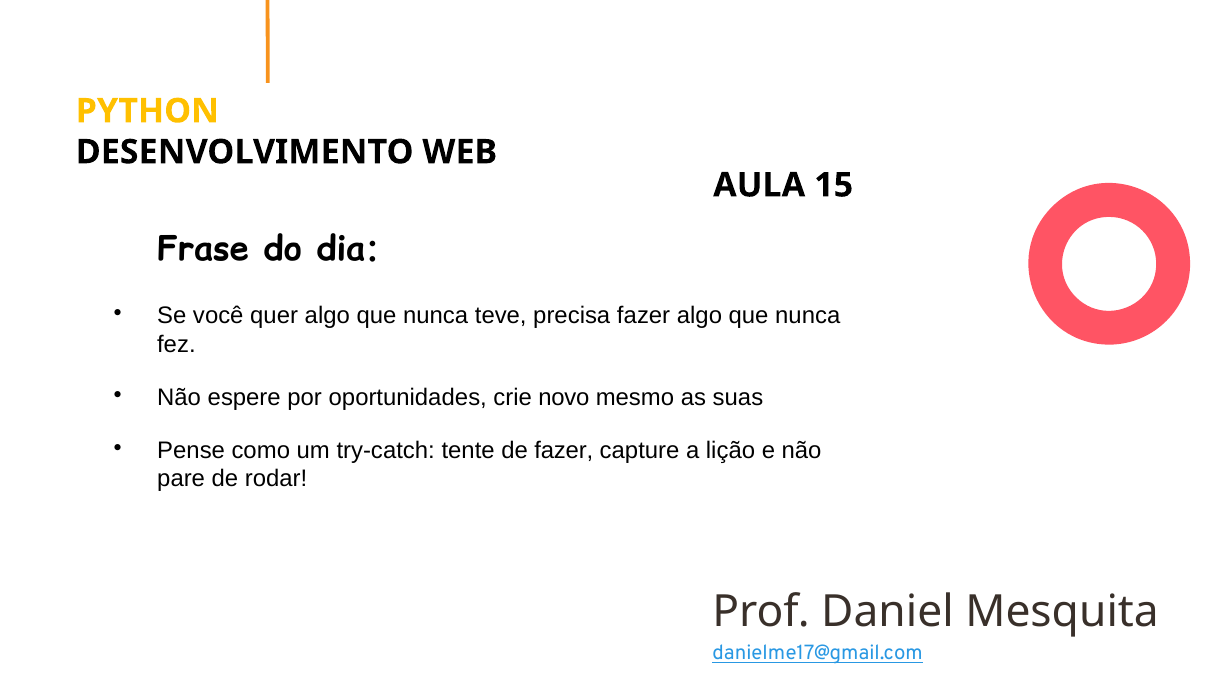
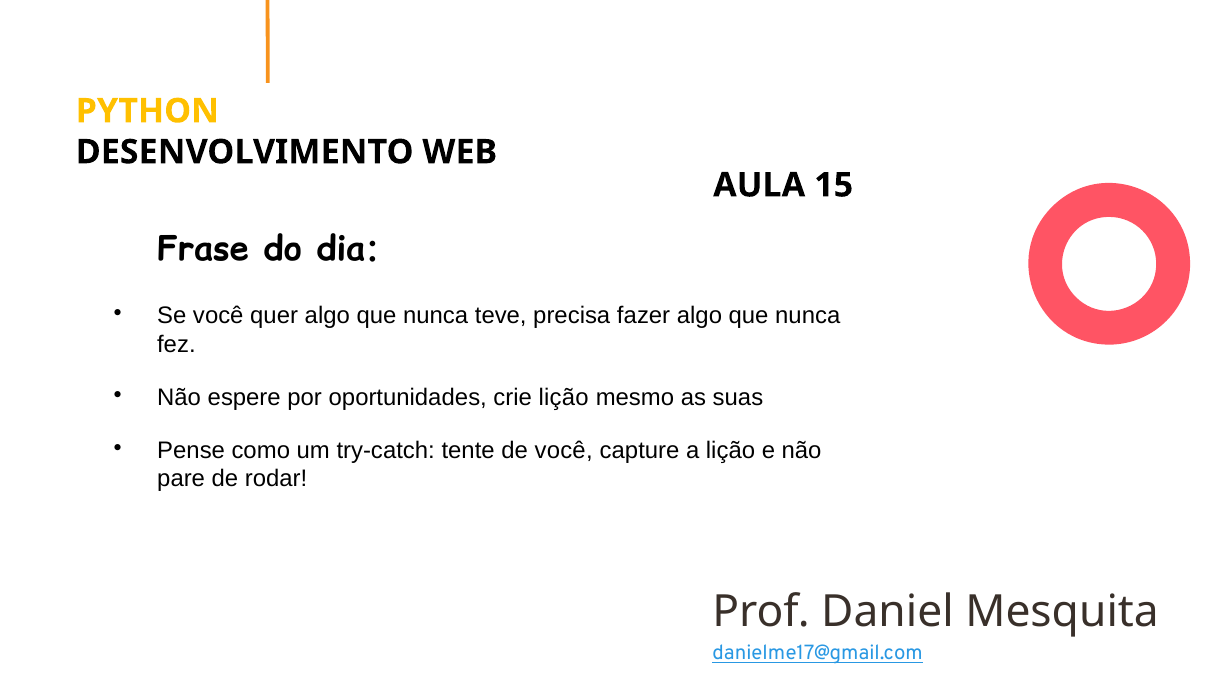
crie novo: novo -> lição (564, 397)
de fazer: fazer -> você (564, 450)
